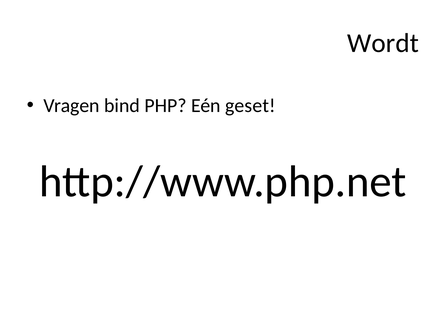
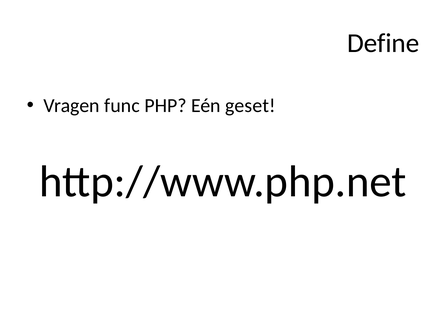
Wordt: Wordt -> Define (383, 43)
bind: bind -> func (122, 105)
